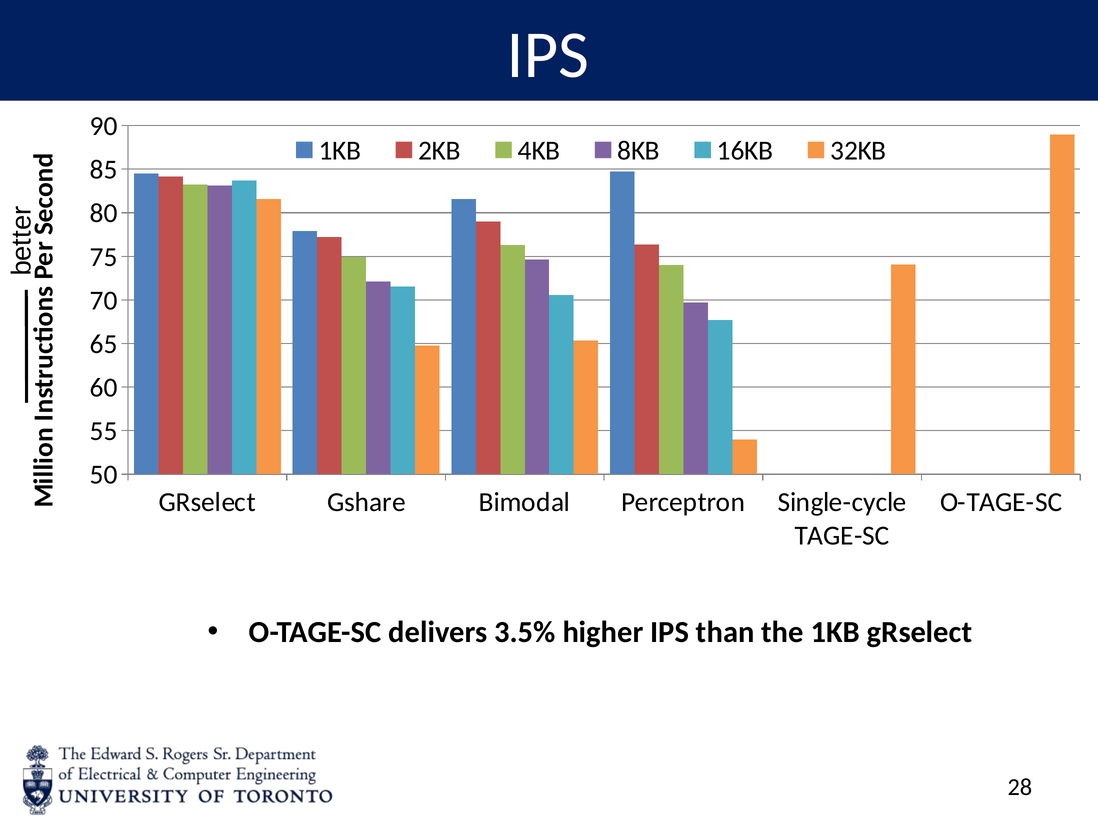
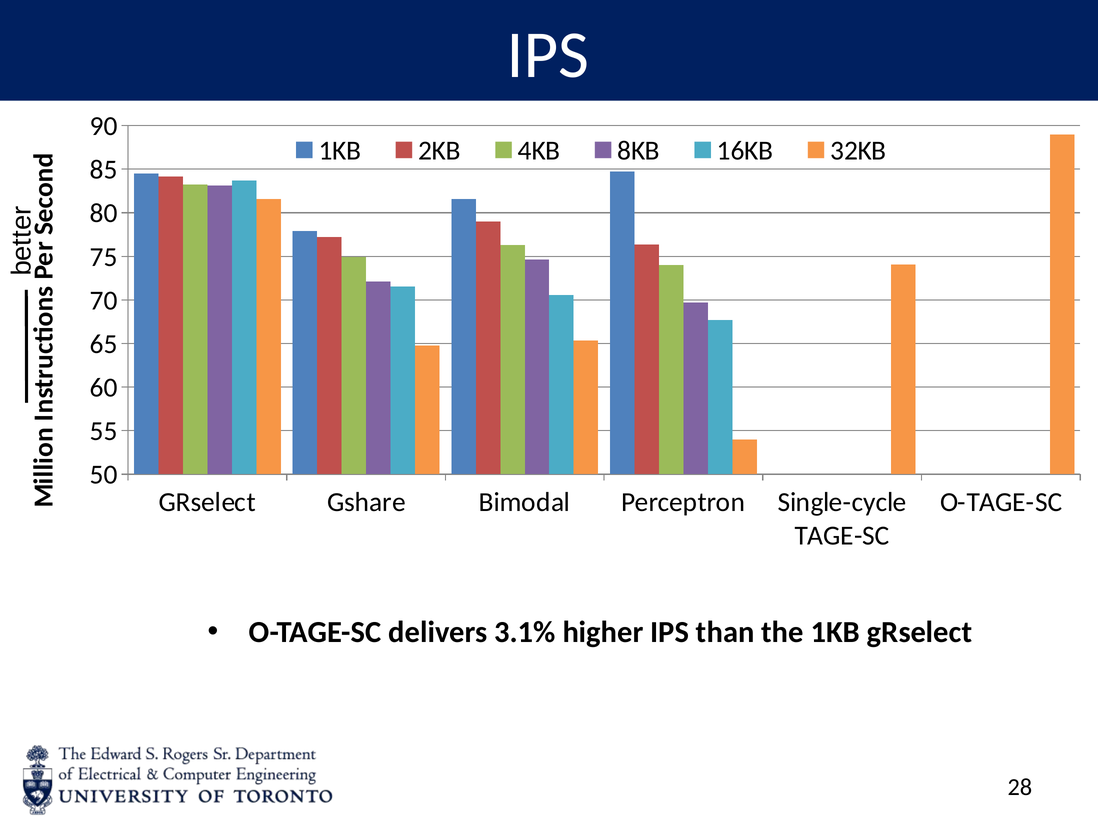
3.5%: 3.5% -> 3.1% (525, 632)
